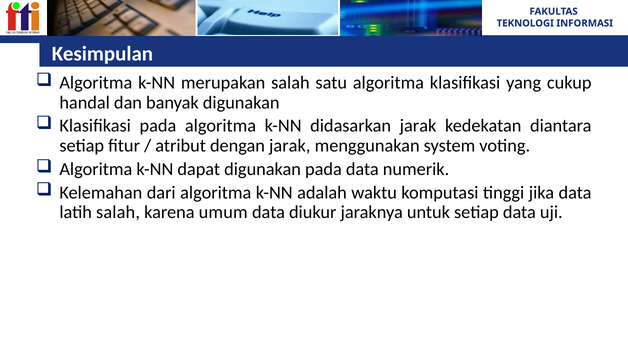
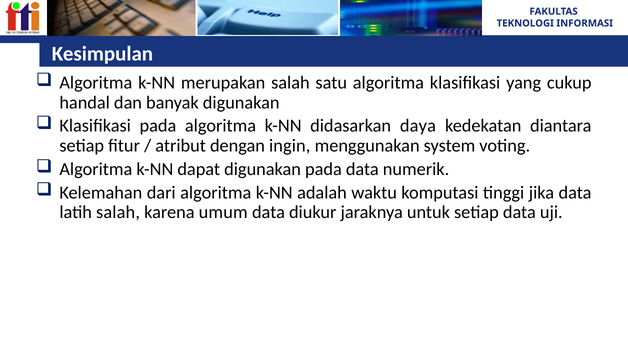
didasarkan jarak: jarak -> daya (418, 126)
dengan jarak: jarak -> ingin (290, 146)
